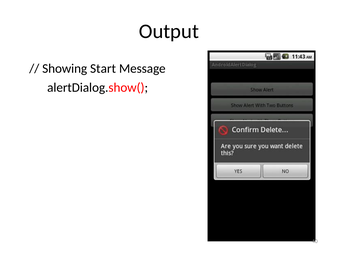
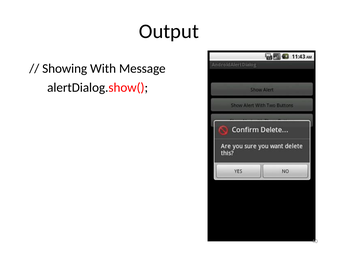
Start: Start -> With (103, 69)
